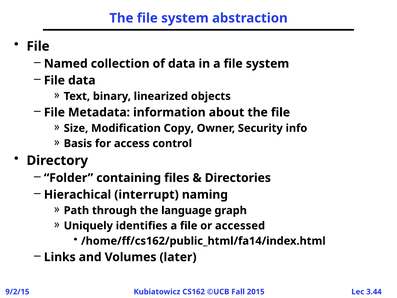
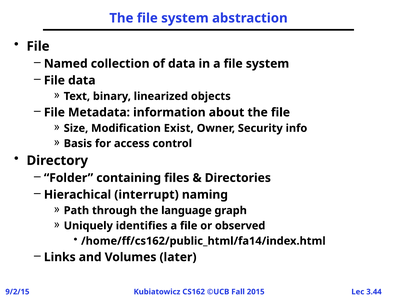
Copy: Copy -> Exist (179, 128)
accessed: accessed -> observed (240, 226)
